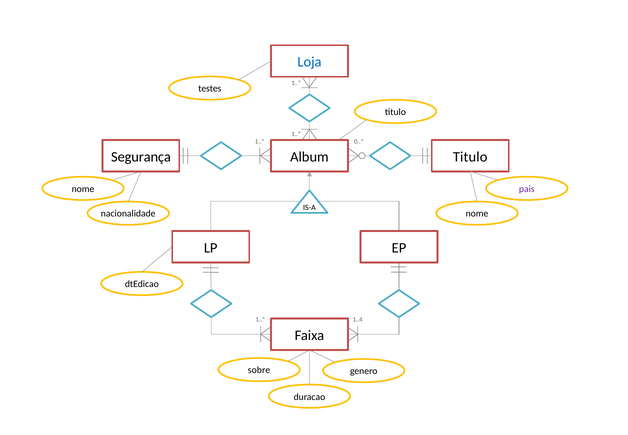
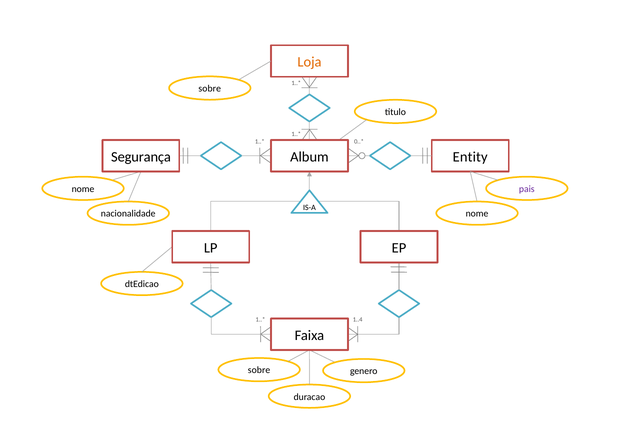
Loja colour: blue -> orange (309, 62)
testes: testes -> sobre (210, 89)
Titulo: Titulo -> Entity (470, 157)
